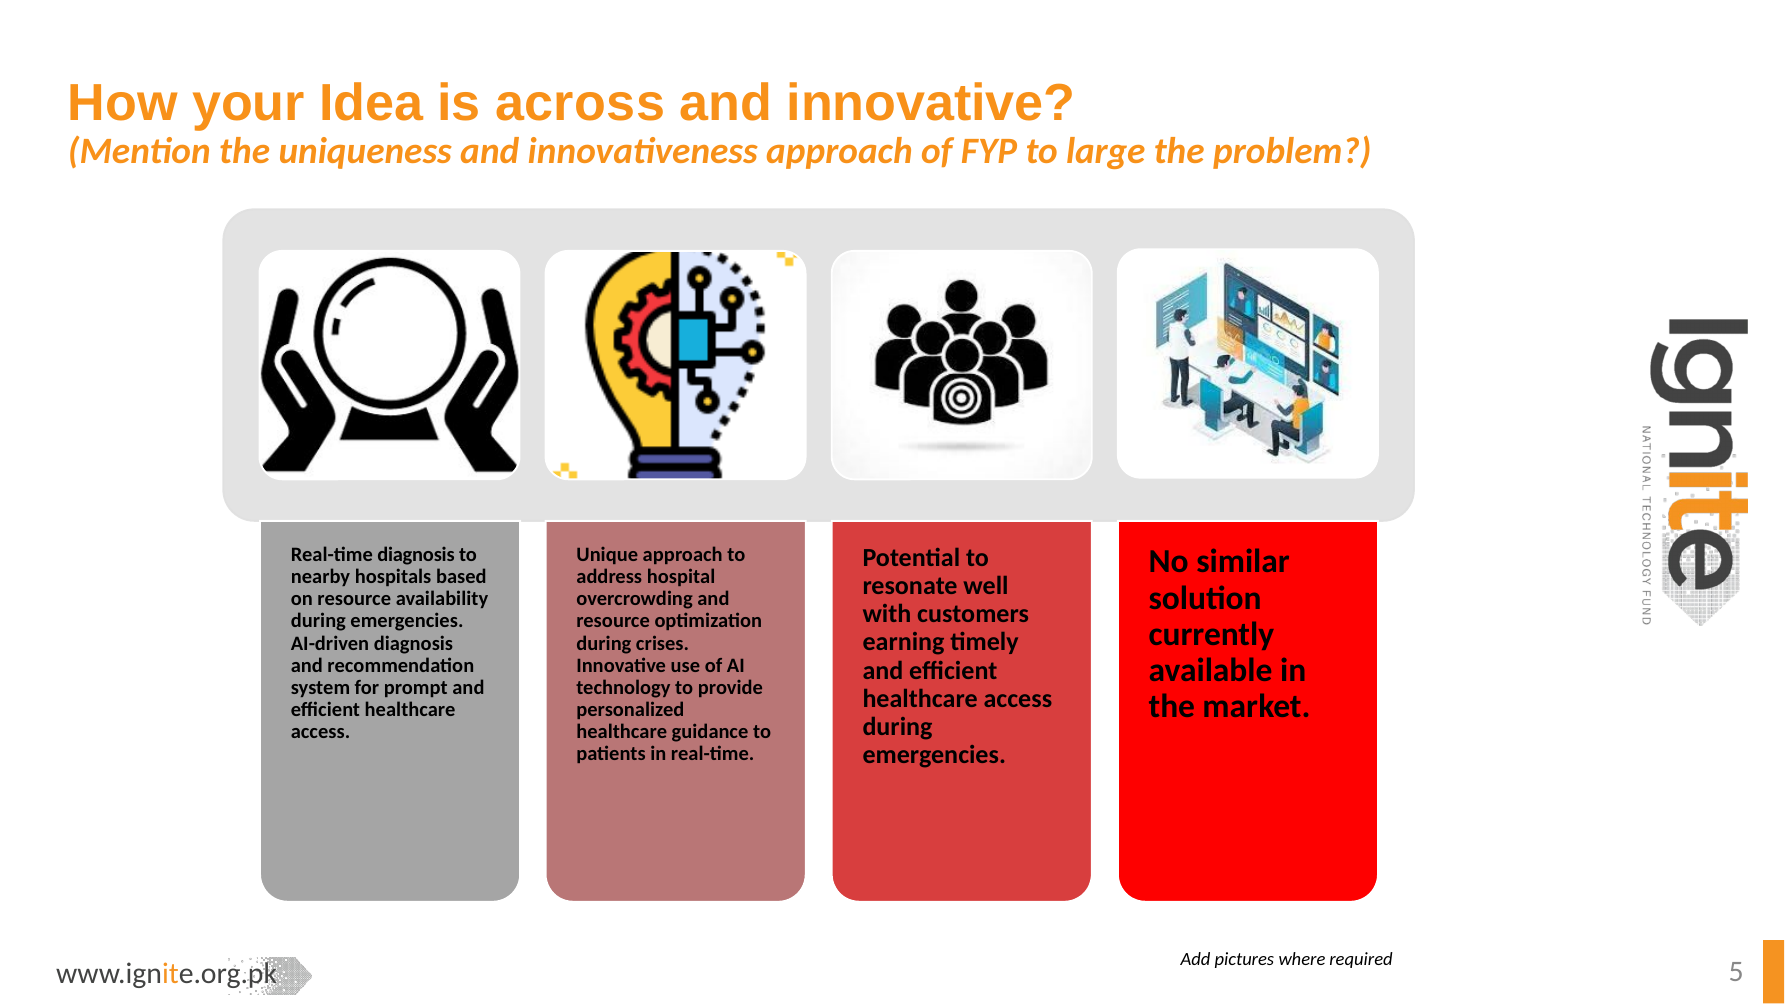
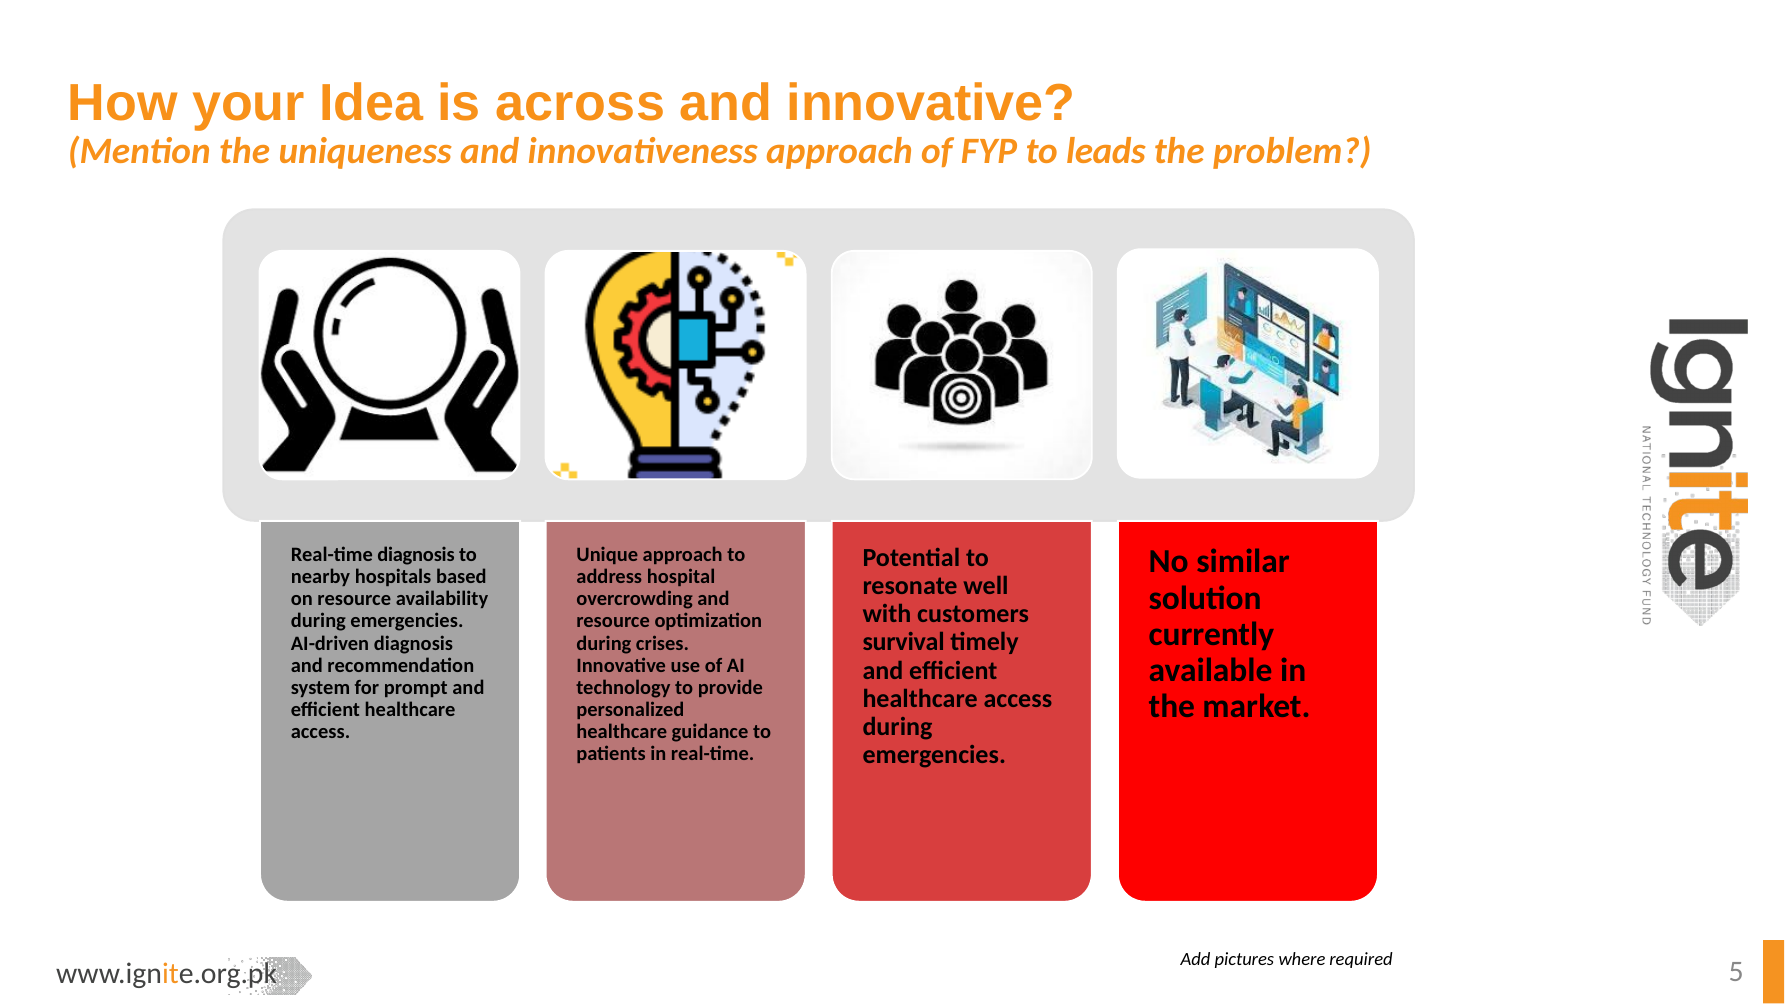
large: large -> leads (1106, 151)
earning: earning -> survival (904, 642)
